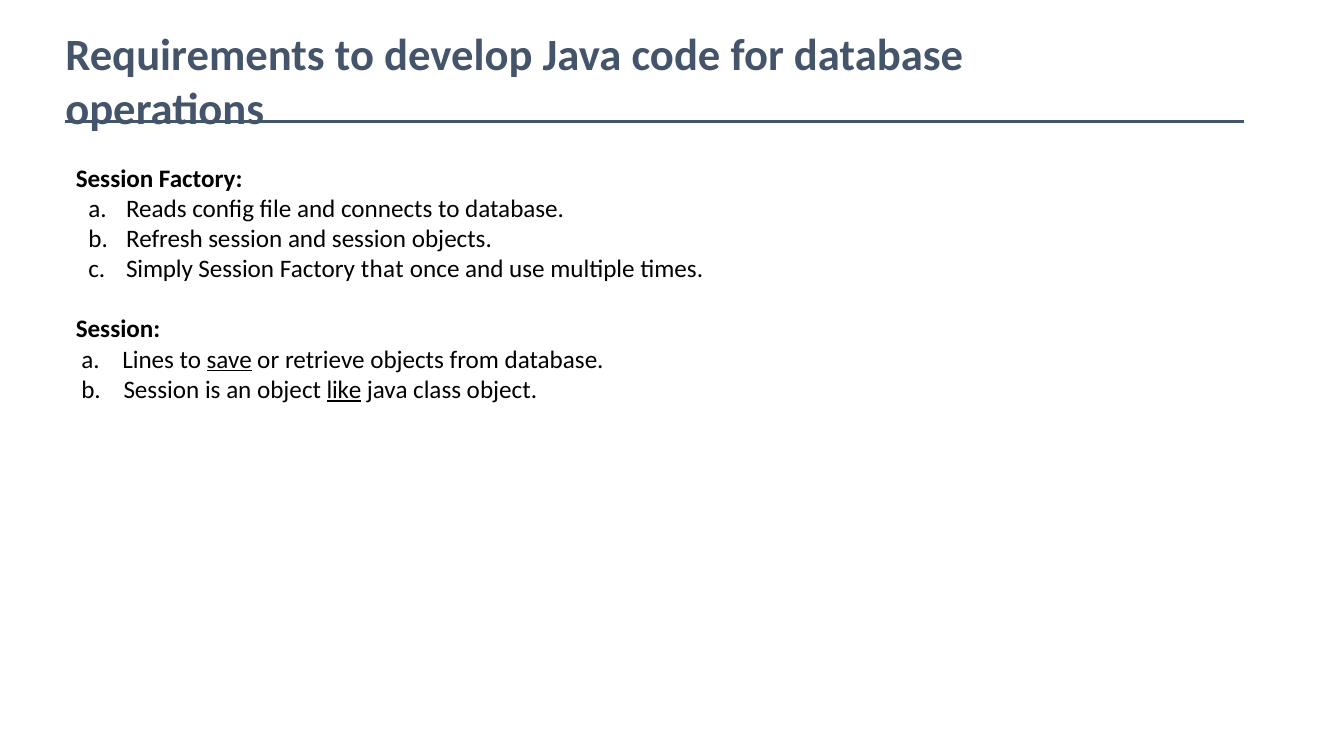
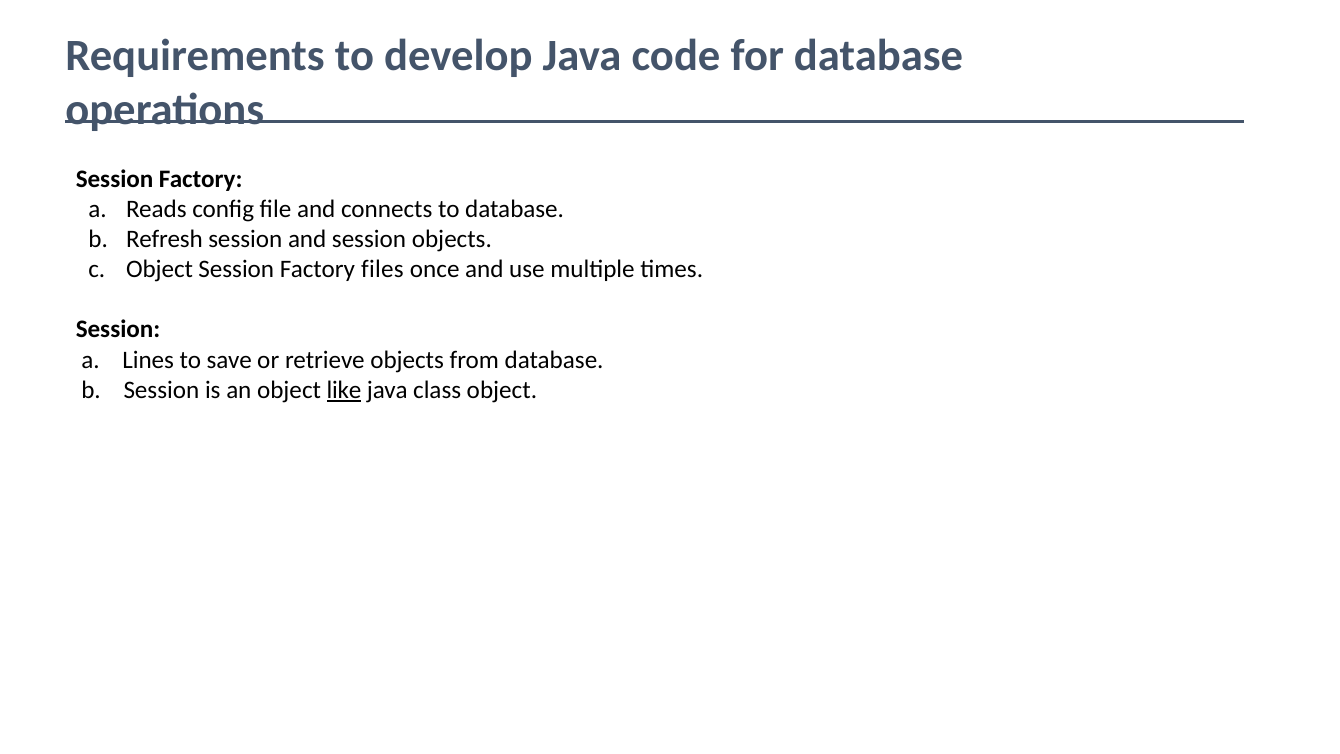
Simply: Simply -> Object (159, 269)
that: that -> files (382, 269)
save underline: present -> none (229, 360)
